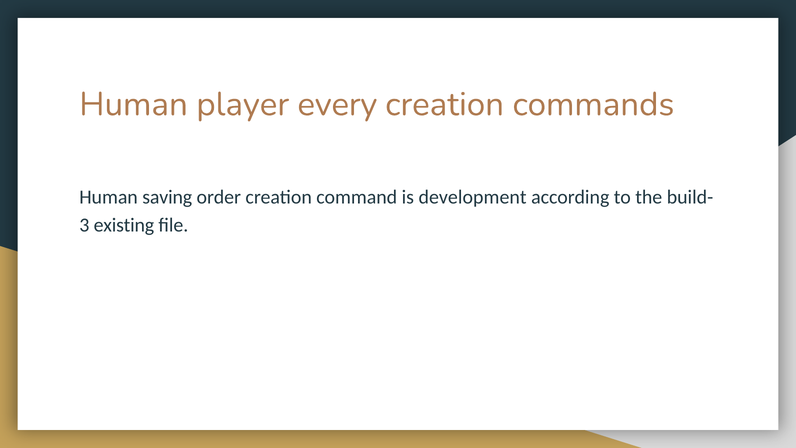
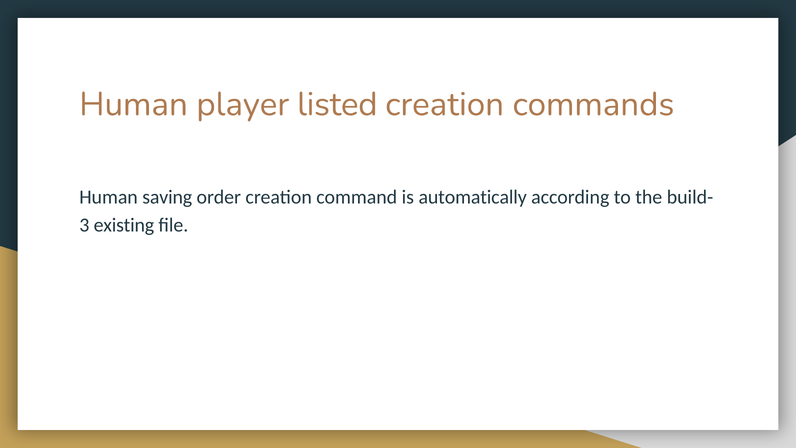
every: every -> listed (337, 104)
development: development -> automatically (473, 197)
